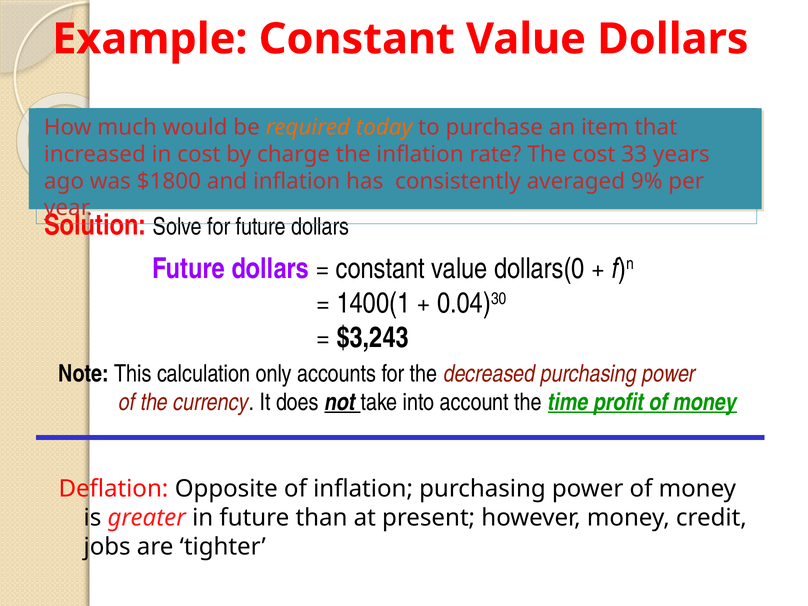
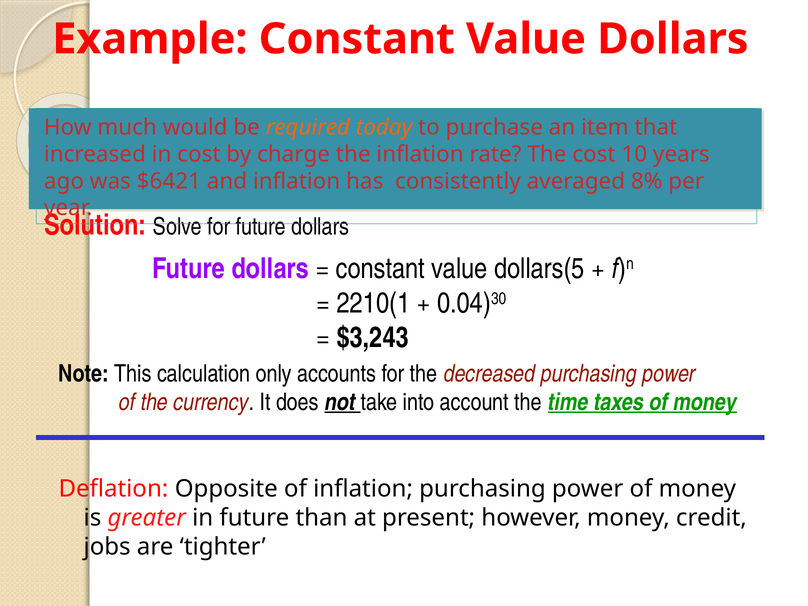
33: 33 -> 10 (634, 154)
$1800: $1800 -> $6421 (169, 181)
9%: 9% -> 8% (647, 181)
dollars(0: dollars(0 -> dollars(5 (539, 269)
1400(1: 1400(1 -> 2210(1 (373, 303)
profit: profit -> taxes (619, 402)
